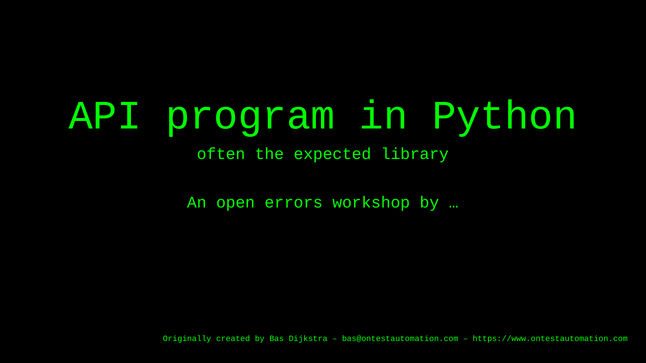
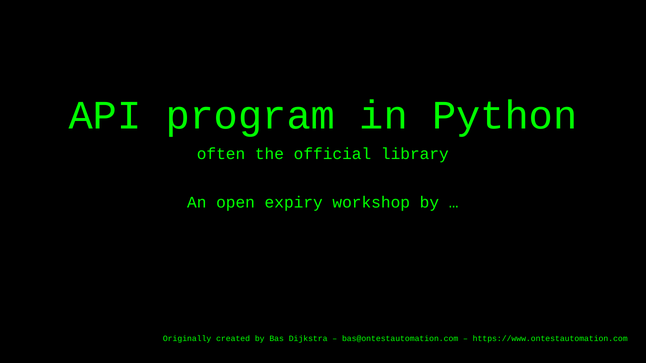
expected: expected -> official (332, 154)
errors: errors -> expiry (294, 202)
